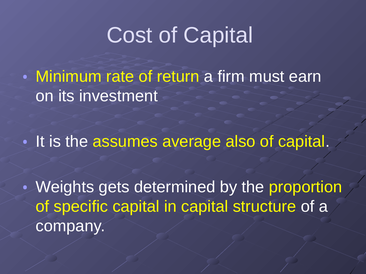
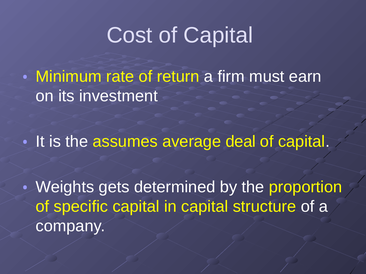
also: also -> deal (241, 142)
